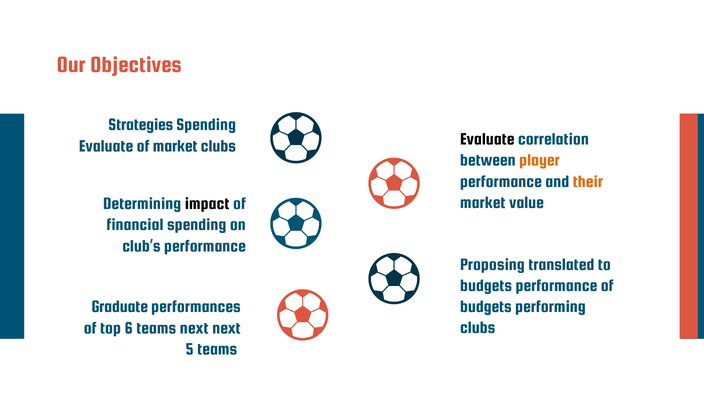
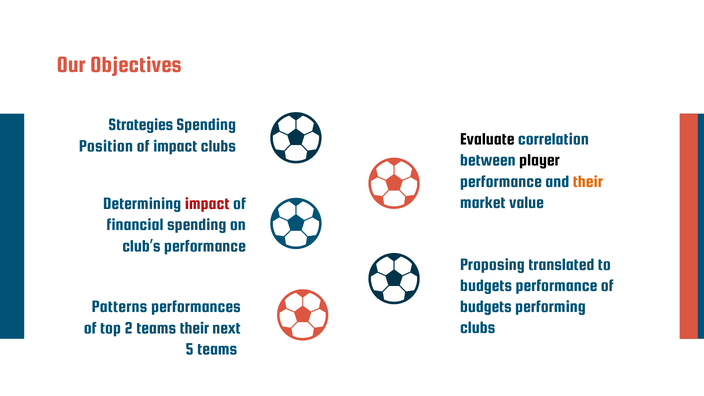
Evaluate: Evaluate -> Position (106, 146)
of market: market -> impact (175, 146)
player colour: orange -> black (539, 160)
impact colour: black -> red (207, 204)
Graduate: Graduate -> Patterns (119, 307)
6: 6 -> 2 (129, 328)
teams next: next -> their (194, 328)
